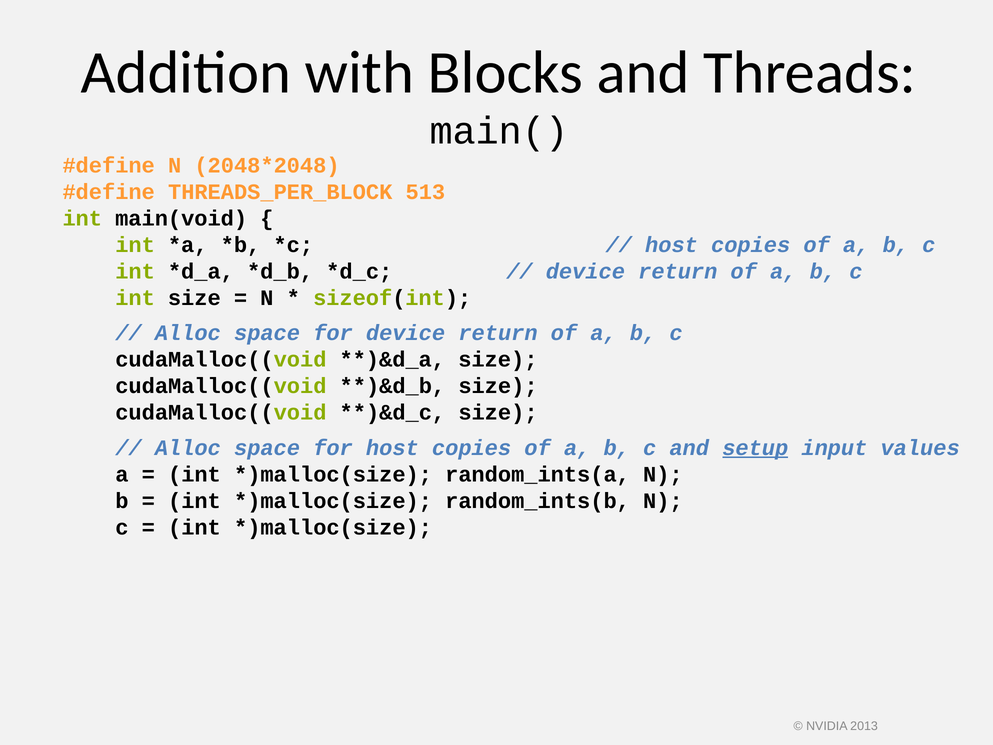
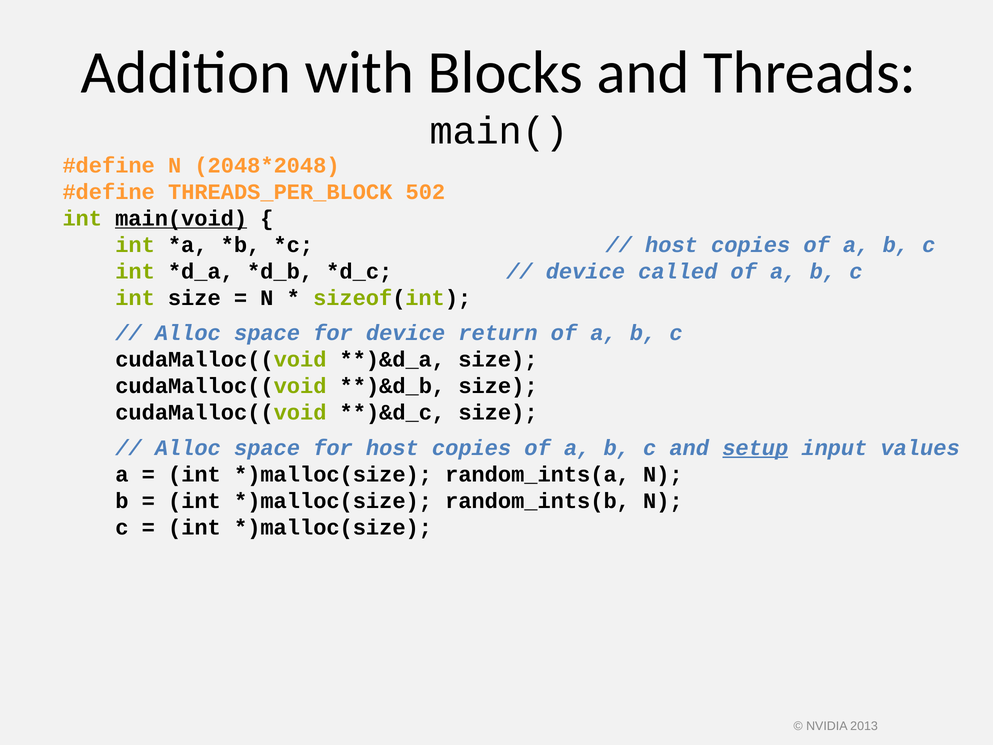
513: 513 -> 502 (425, 192)
main(void underline: none -> present (181, 218)
return: return -> called (678, 271)
